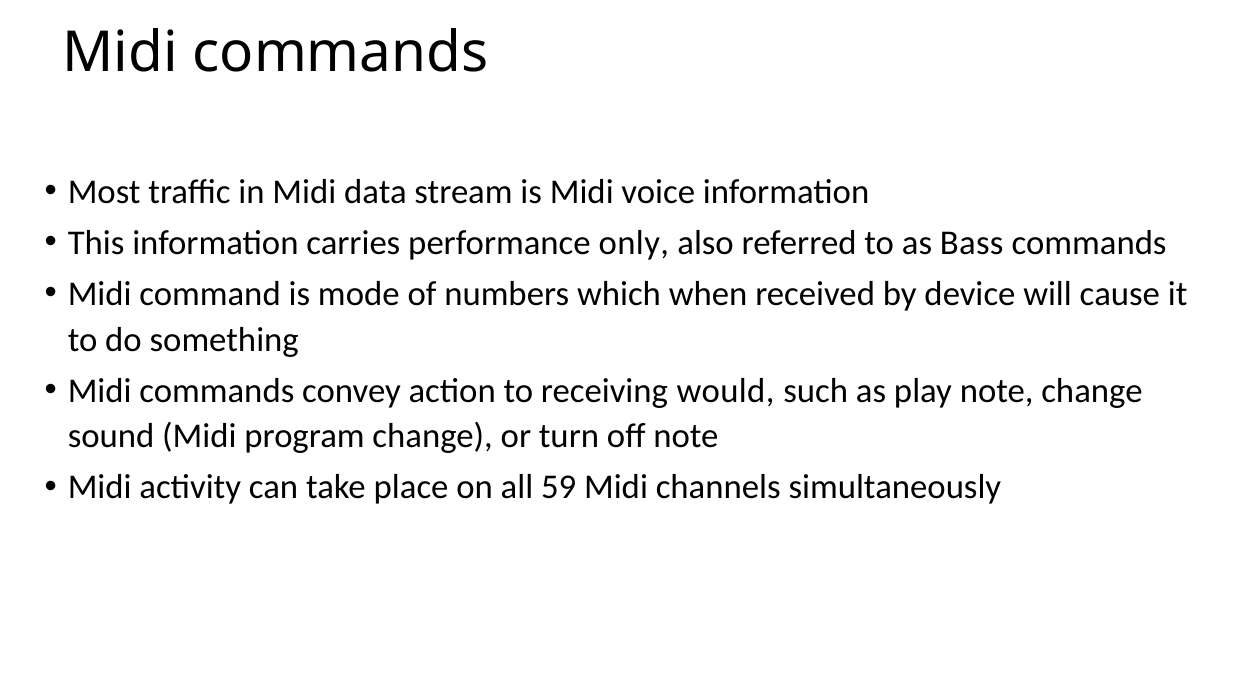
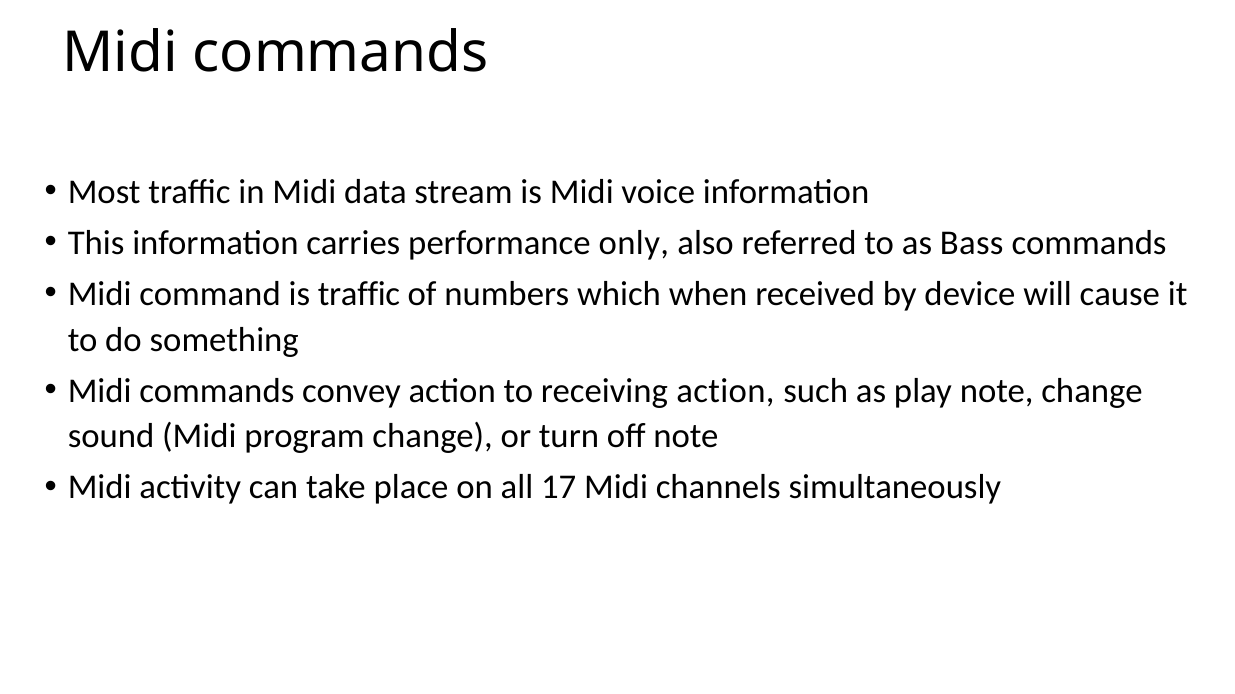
is mode: mode -> traffic (359, 294)
receiving would: would -> action (725, 391)
59: 59 -> 17 (559, 488)
